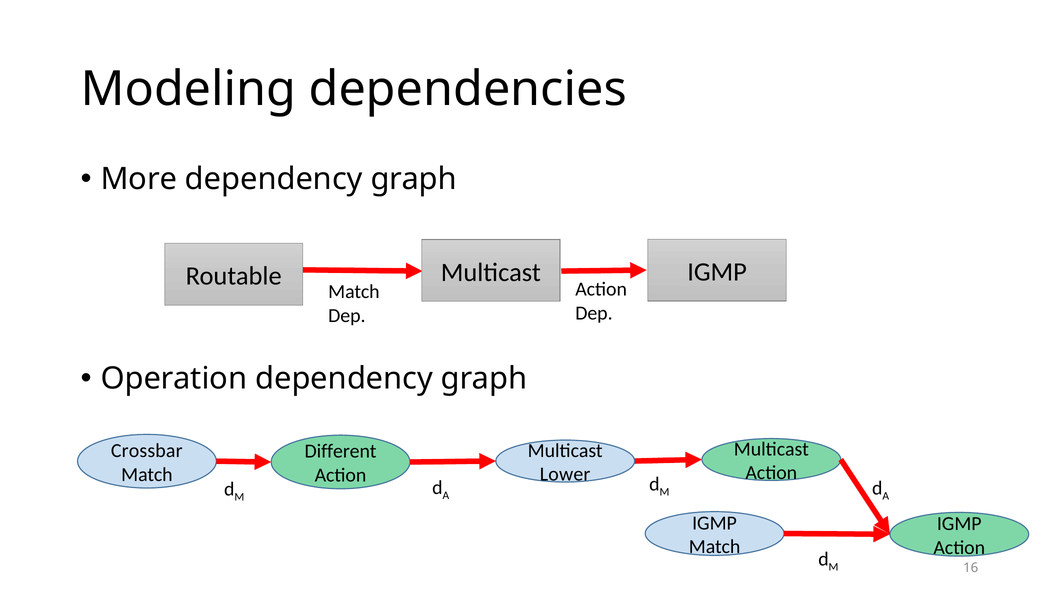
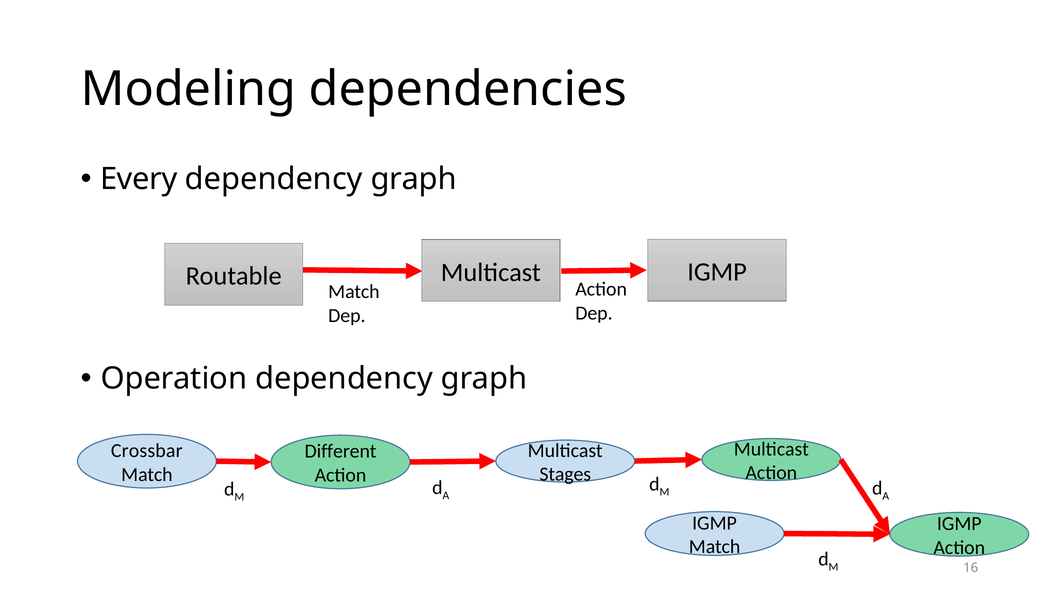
More: More -> Every (139, 179)
Lower: Lower -> Stages (565, 474)
